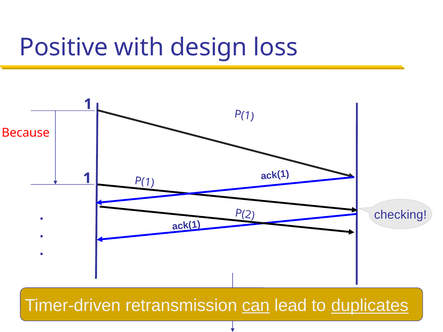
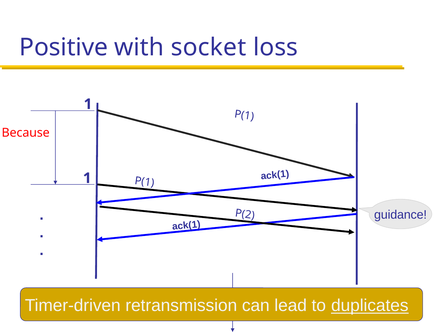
design: design -> socket (208, 47)
checking: checking -> guidance (401, 215)
can underline: present -> none (256, 306)
